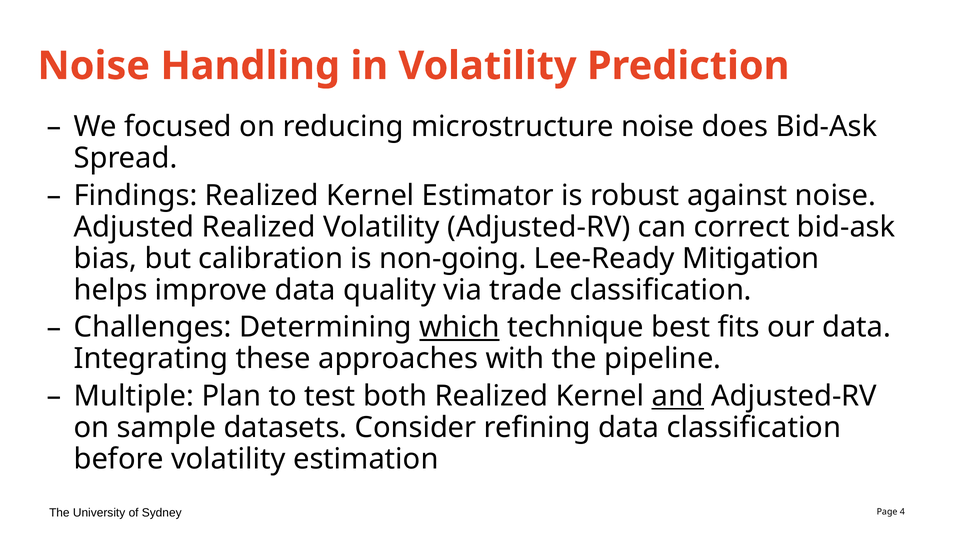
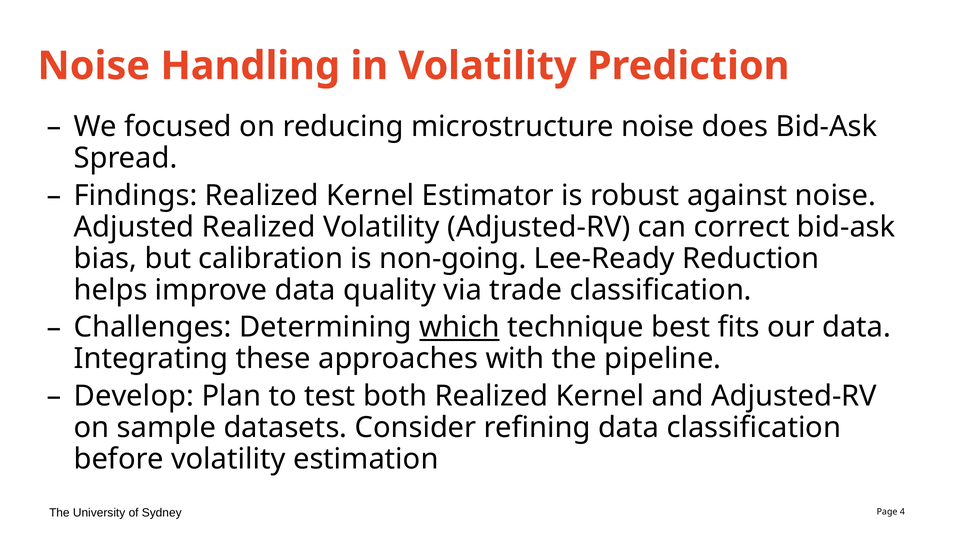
Mitigation: Mitigation -> Reduction (751, 258)
Multiple: Multiple -> Develop (134, 396)
and underline: present -> none (678, 396)
